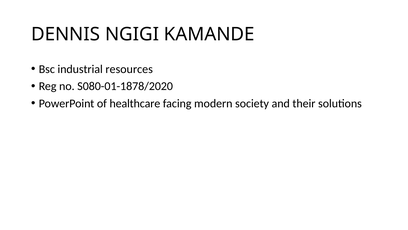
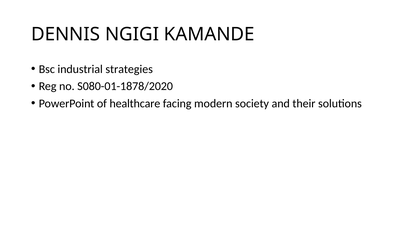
resources: resources -> strategies (129, 69)
